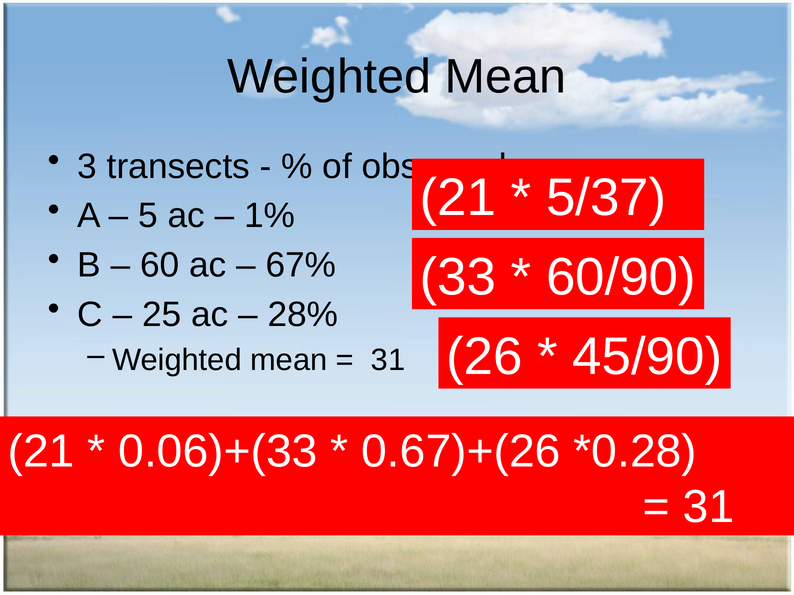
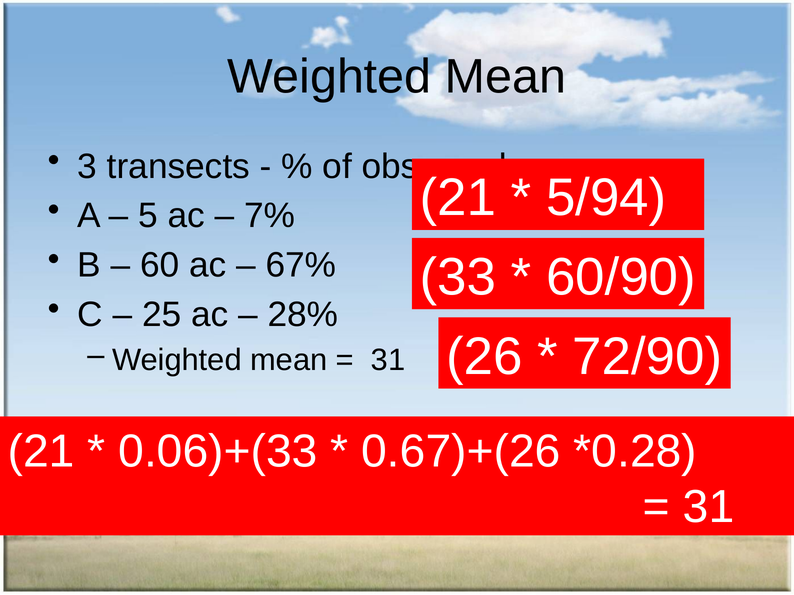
5/37: 5/37 -> 5/94 (606, 198)
1%: 1% -> 7% (270, 216)
45/90: 45/90 -> 72/90 (647, 357)
